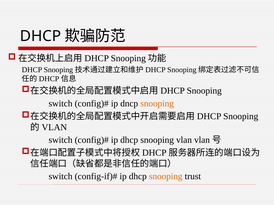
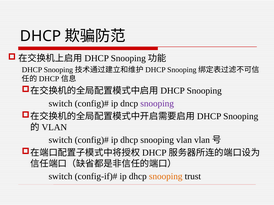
snooping colour: orange -> purple (157, 104)
